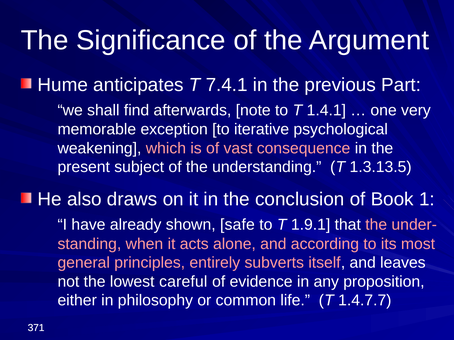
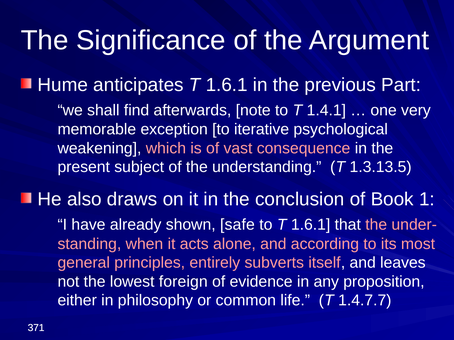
anticipates T 7.4.1: 7.4.1 -> 1.6.1 (227, 85)
to T 1.9.1: 1.9.1 -> 1.6.1 (311, 225)
careful: careful -> foreign (183, 282)
